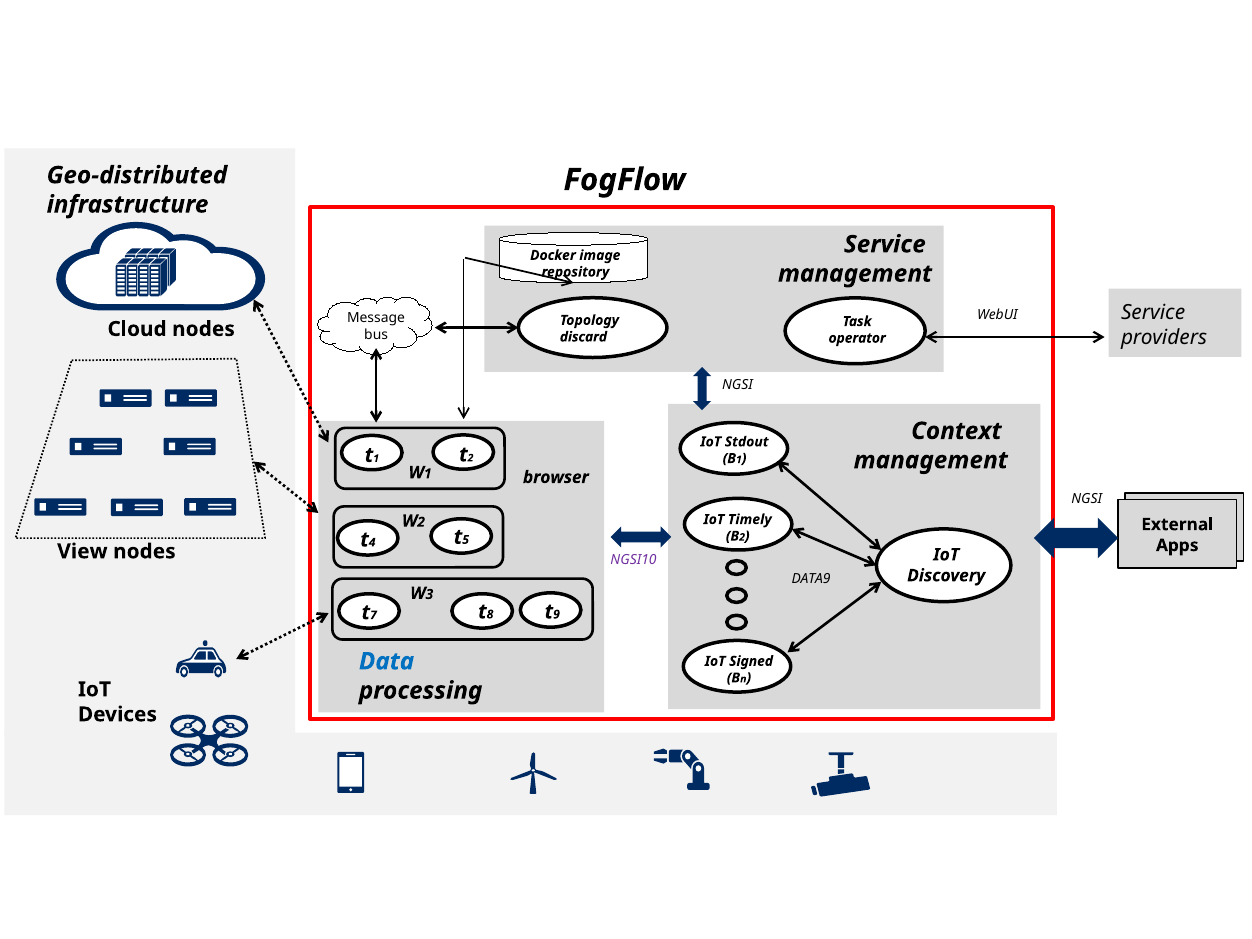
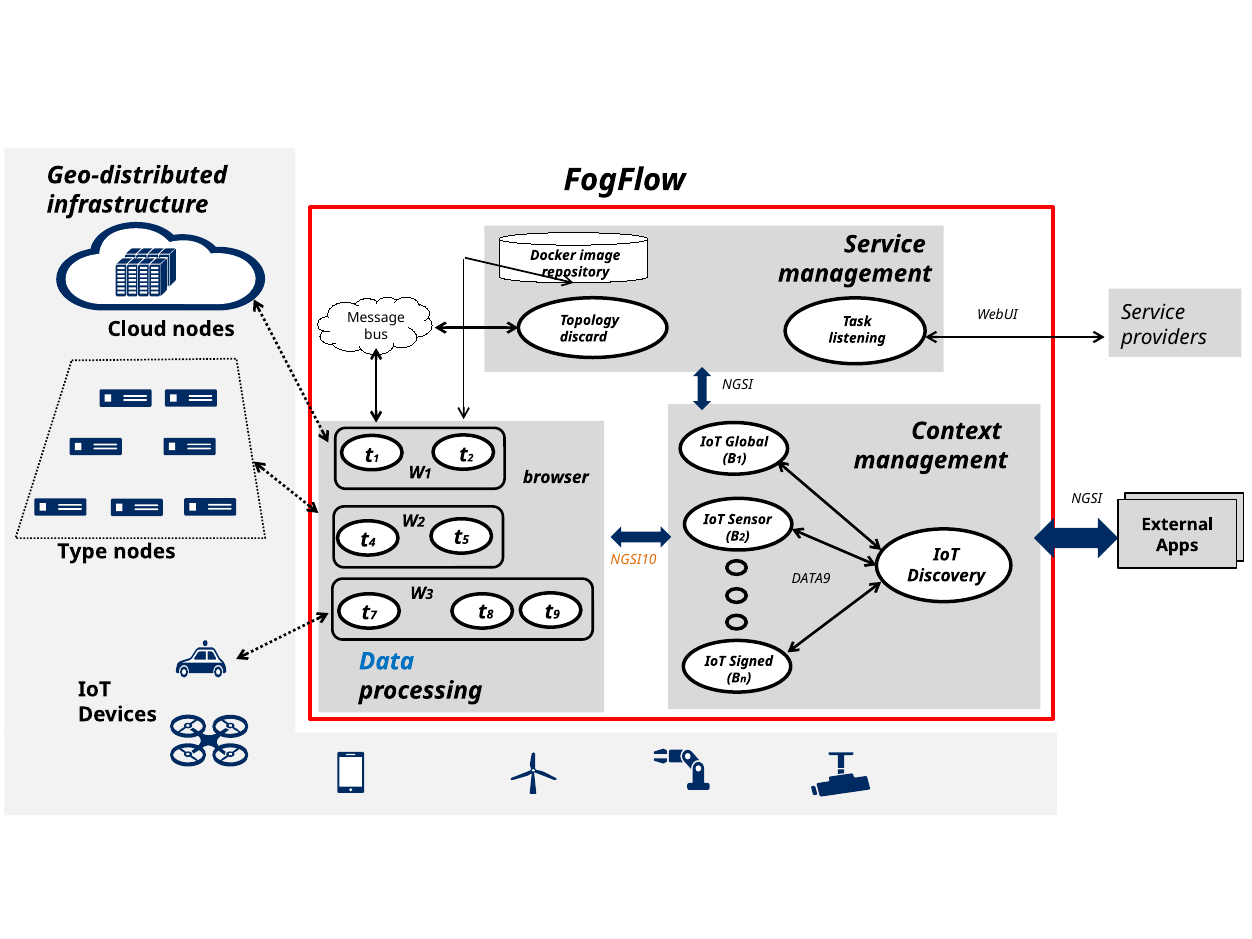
operator: operator -> listening (857, 338)
Stdout: Stdout -> Global (747, 442)
Timely: Timely -> Sensor (750, 519)
View: View -> Type (82, 551)
NGSI10 colour: purple -> orange (634, 560)
